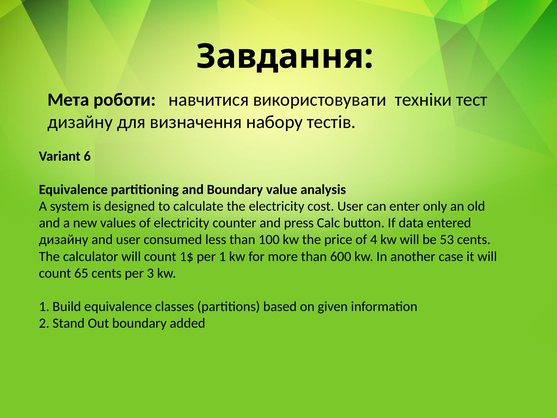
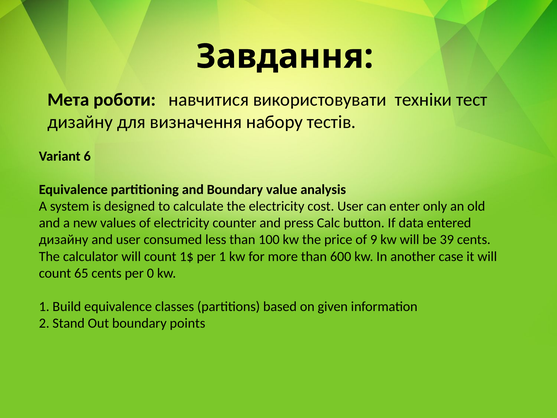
4: 4 -> 9 (374, 240)
53: 53 -> 39 (447, 240)
3: 3 -> 0 (150, 273)
added: added -> points (188, 323)
